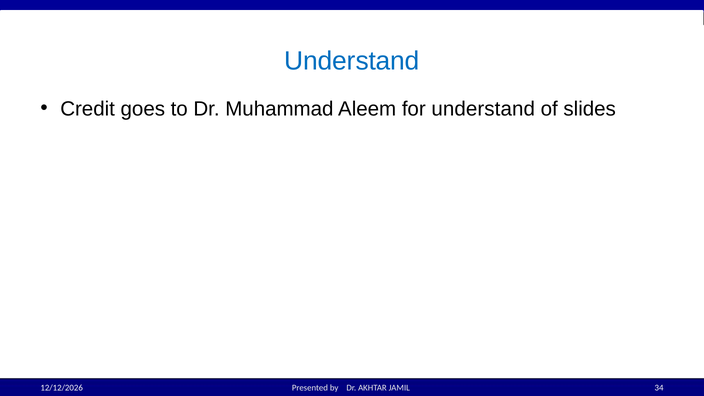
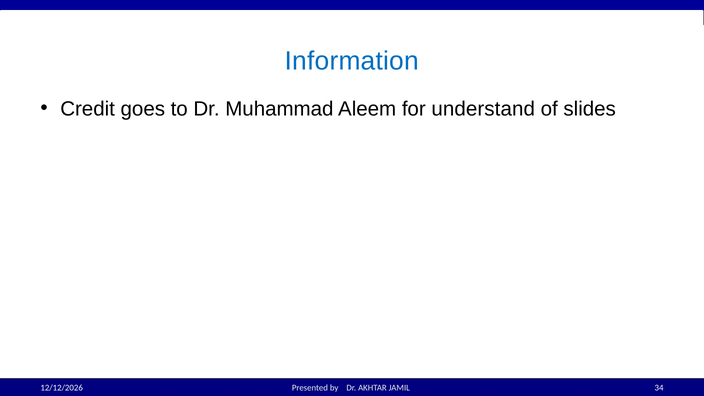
Understand: Understand -> Information (352, 61)
